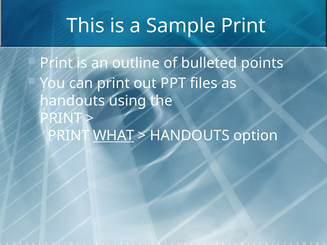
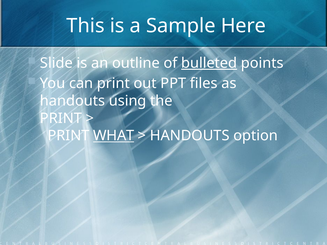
Sample Print: Print -> Here (243, 26)
Print: Print -> Slide (56, 63)
bulleted underline: none -> present (209, 63)
